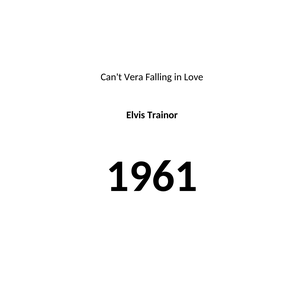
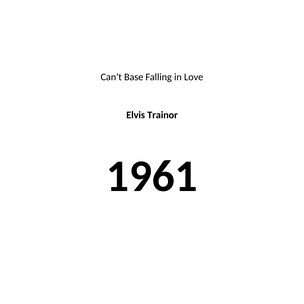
Vera: Vera -> Base (134, 77)
